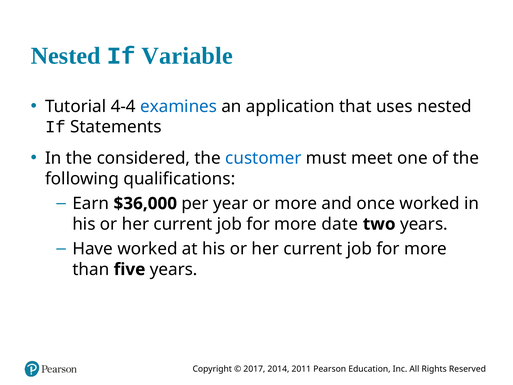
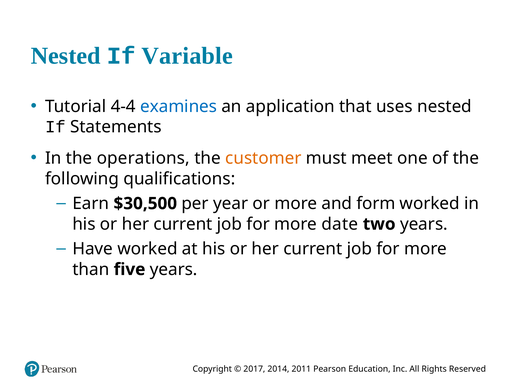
considered: considered -> operations (143, 158)
customer colour: blue -> orange (263, 158)
$36,000: $36,000 -> $30,500 (145, 203)
once: once -> form (376, 203)
